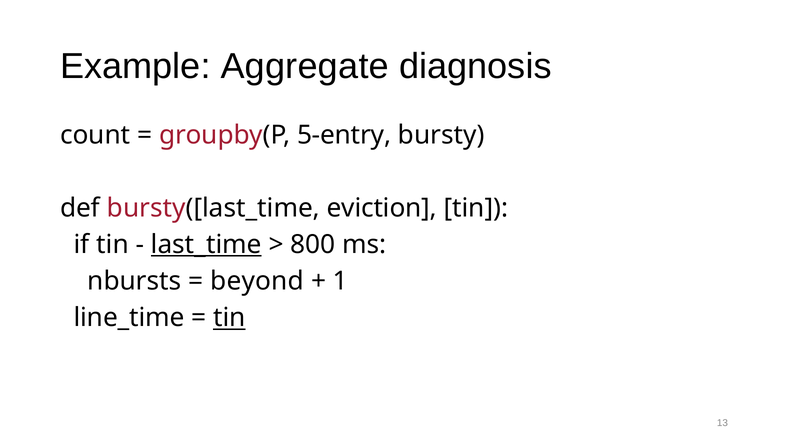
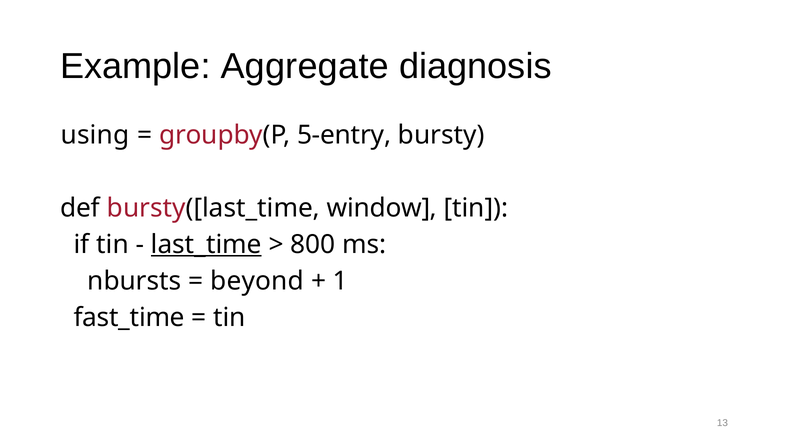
count: count -> using (95, 135)
eviction: eviction -> window (382, 208)
line_time: line_time -> fast_time (129, 318)
tin underline: present -> none (229, 318)
